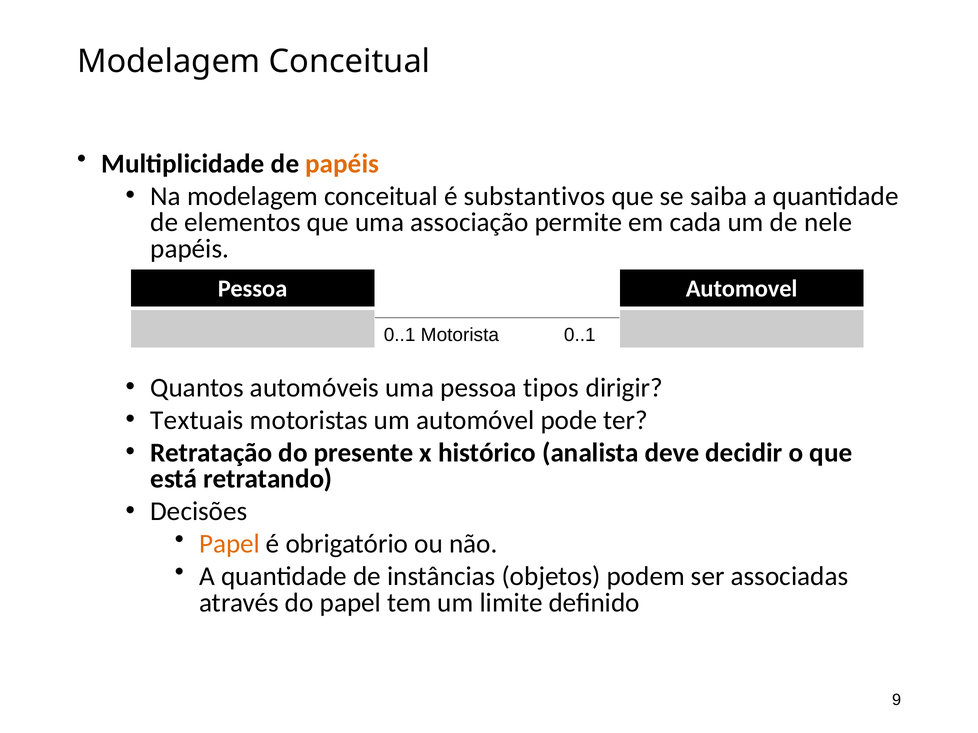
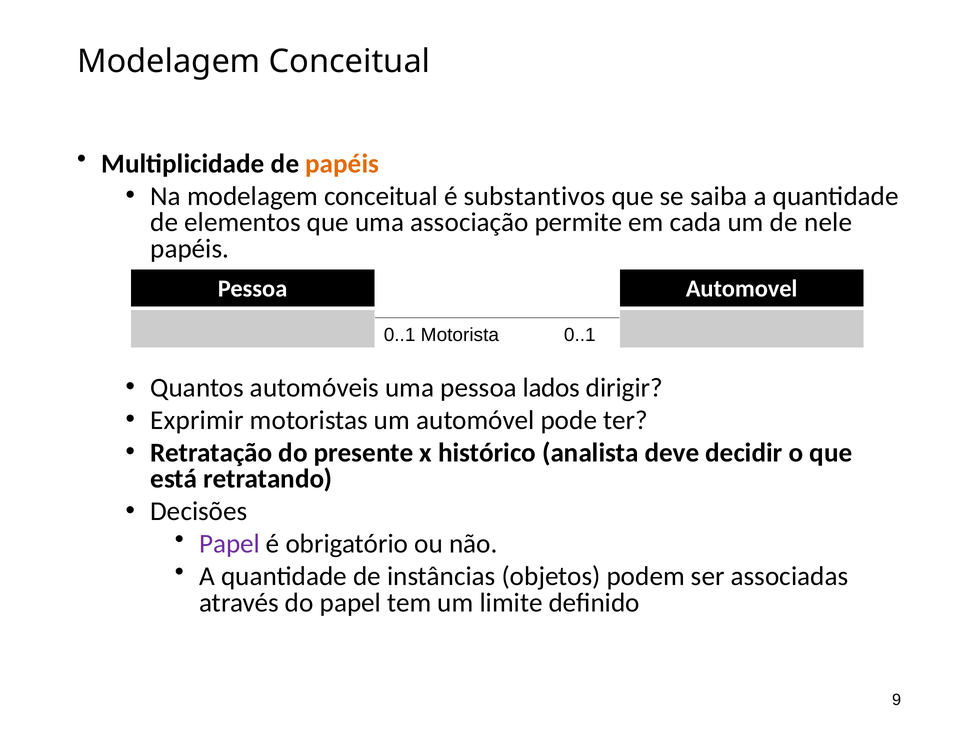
tipos: tipos -> lados (551, 388)
Textuais: Textuais -> Exprimir (197, 420)
Papel colour: orange -> purple (230, 544)
